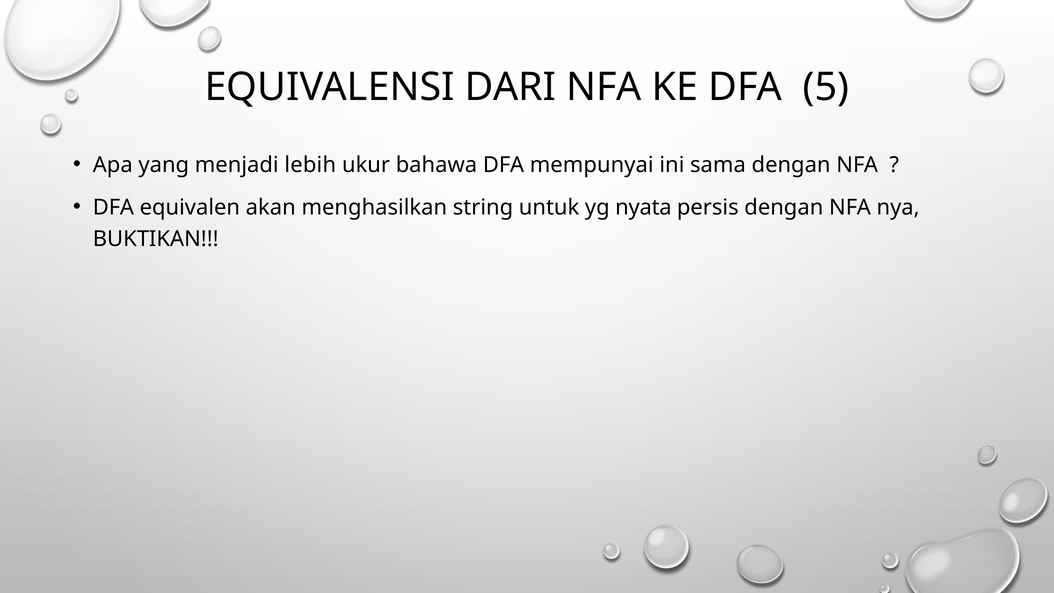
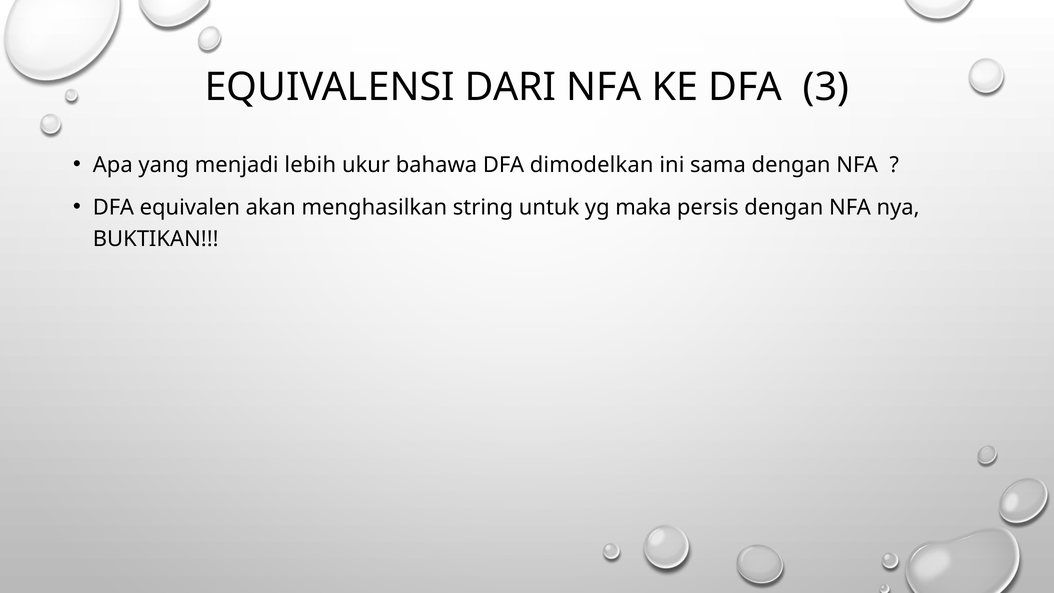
5: 5 -> 3 (826, 87)
mempunyai: mempunyai -> dimodelkan (592, 165)
nyata: nyata -> maka (643, 207)
